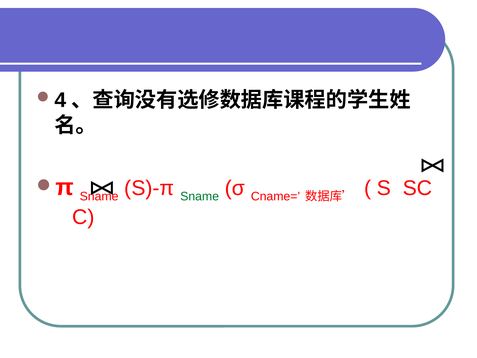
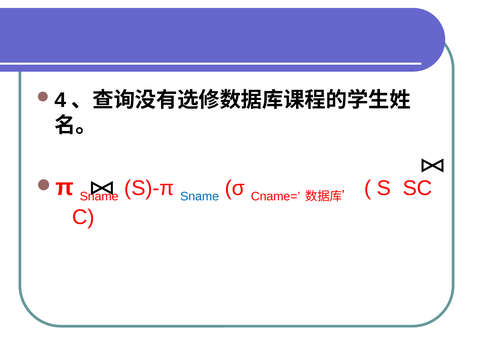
Sname colour: green -> blue (200, 196)
